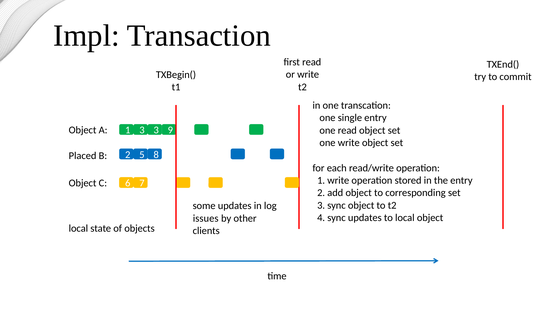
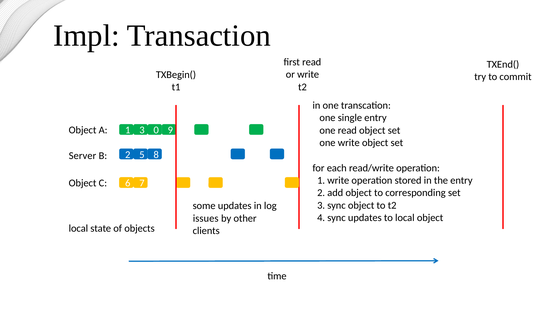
3 3: 3 -> 0 (156, 130)
Placed: Placed -> Server (83, 156)
